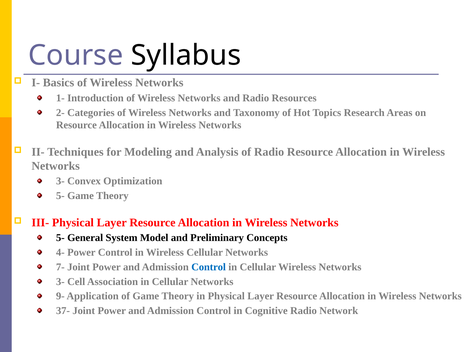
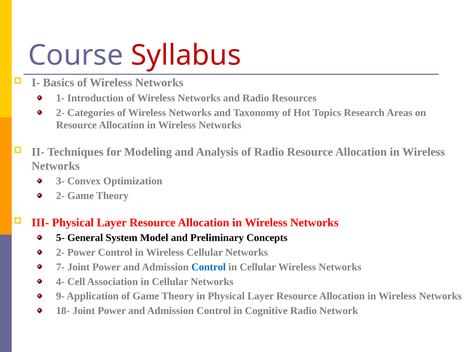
Syllabus colour: black -> red (186, 55)
5-: 5- -> 2- (60, 196)
4-: 4- -> 2- (60, 253)
3-: 3- -> 4- (60, 282)
37-: 37- -> 18- (63, 311)
